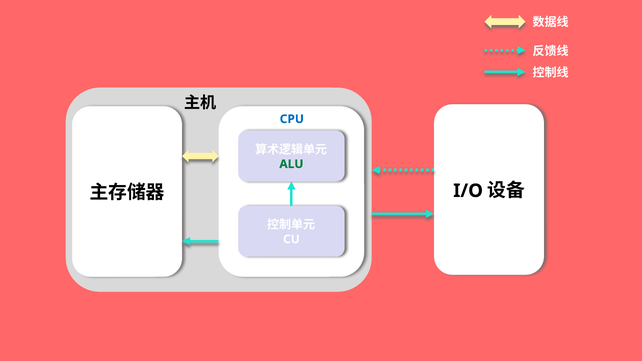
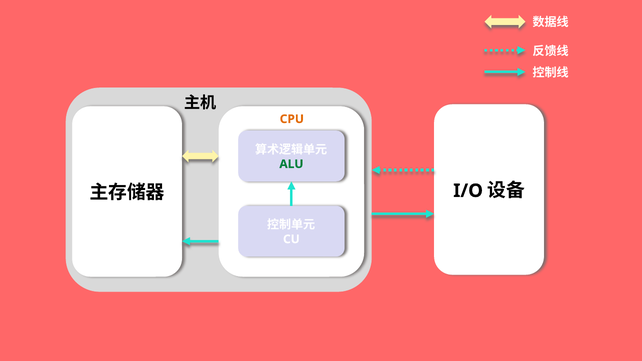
CPU colour: blue -> orange (292, 119)
